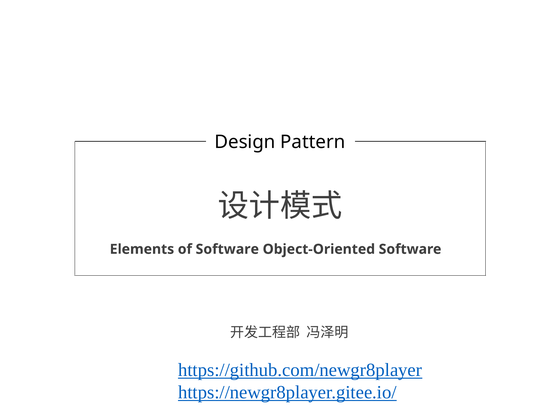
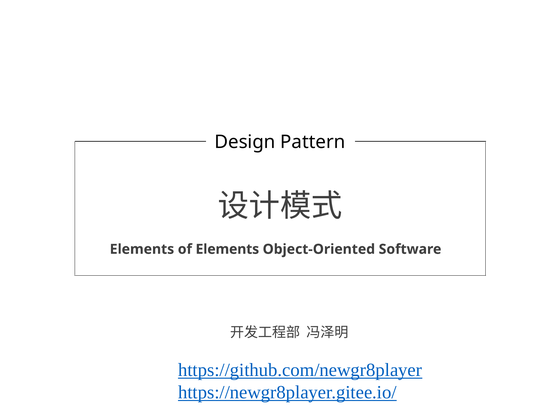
of Software: Software -> Elements (227, 249)
